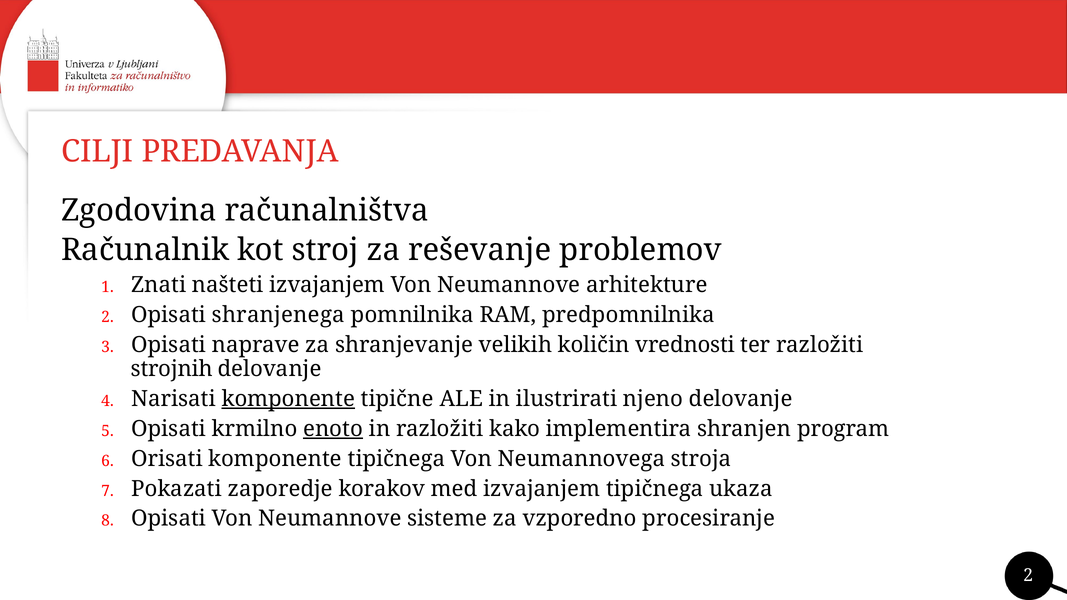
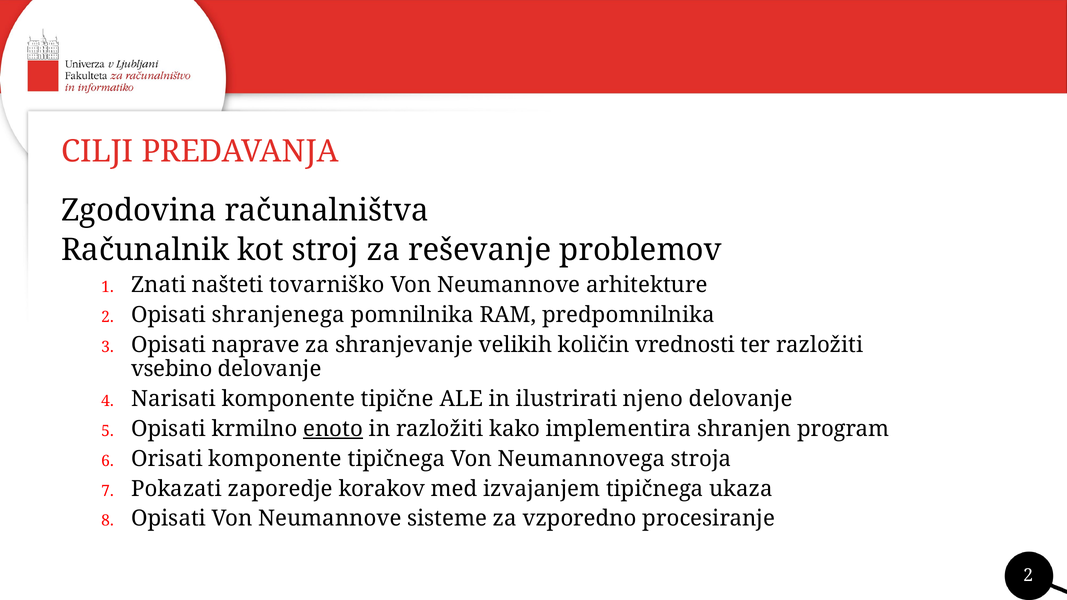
našteti izvajanjem: izvajanjem -> tovarniško (327, 285)
strojnih: strojnih -> vsebino (172, 369)
komponente underline: present -> none (288, 399)
